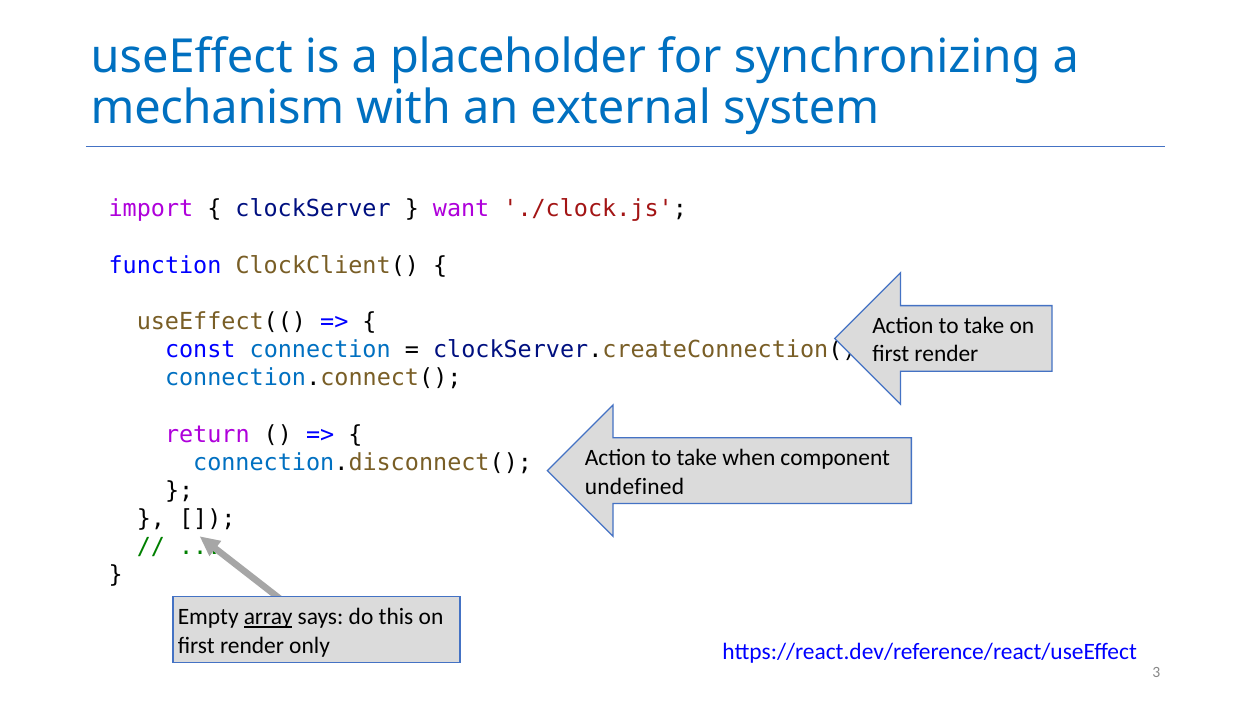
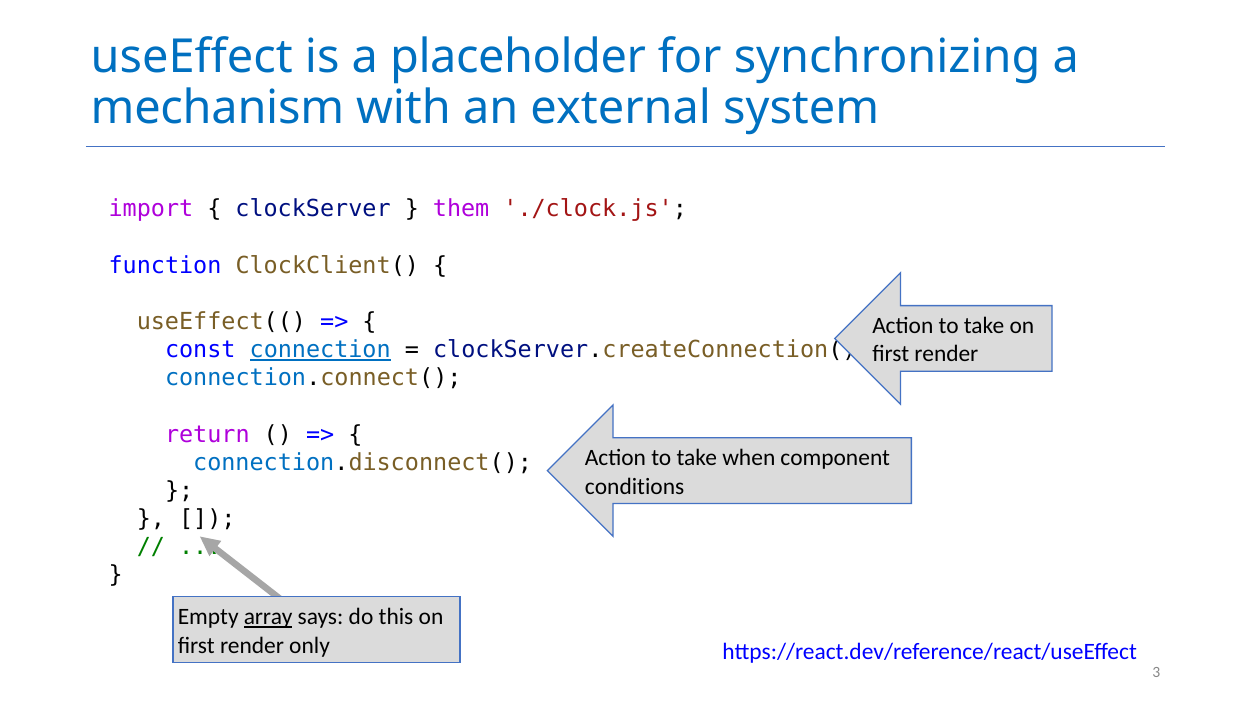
want: want -> them (461, 209)
connection underline: none -> present (320, 350)
undefined: undefined -> conditions (635, 486)
